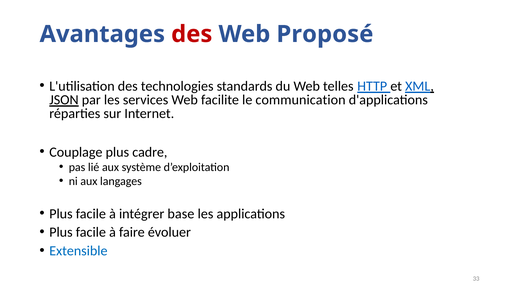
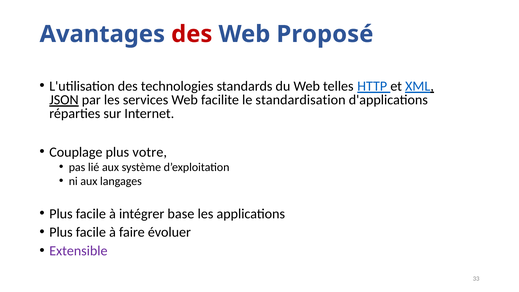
communication: communication -> standardisation (301, 100)
cadre: cadre -> votre (150, 152)
Extensible colour: blue -> purple (78, 251)
